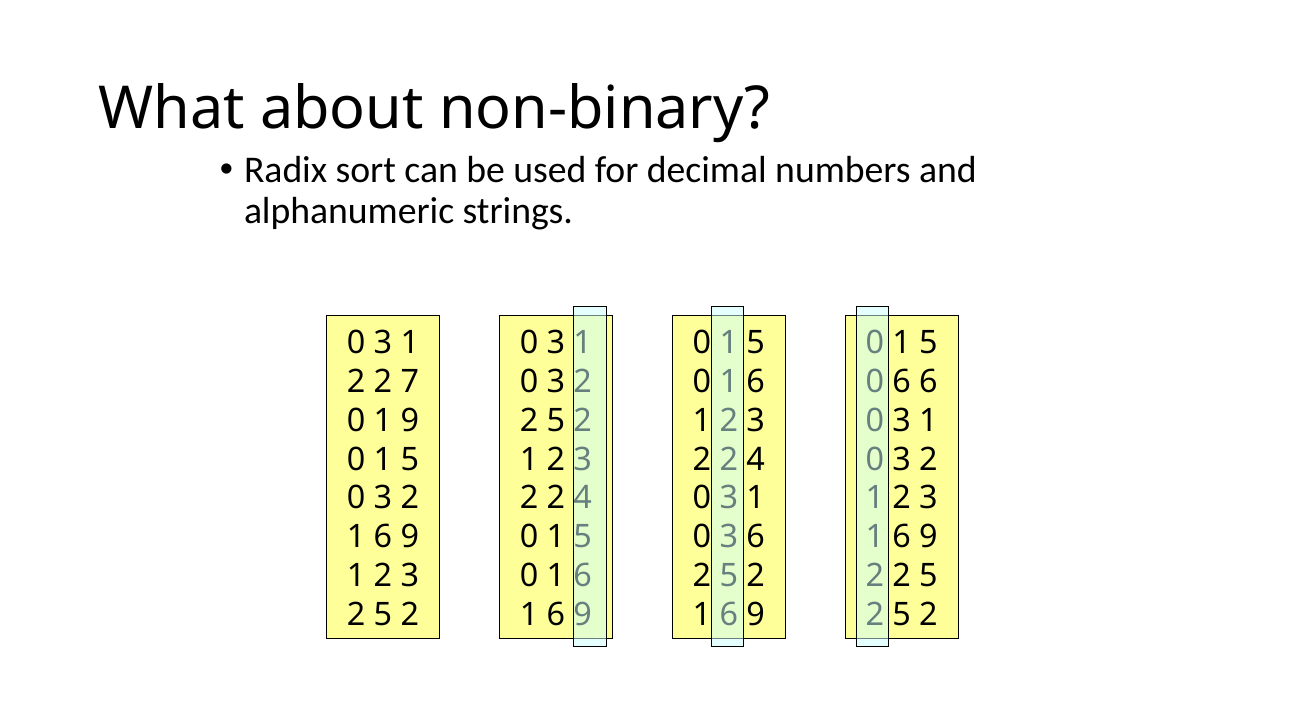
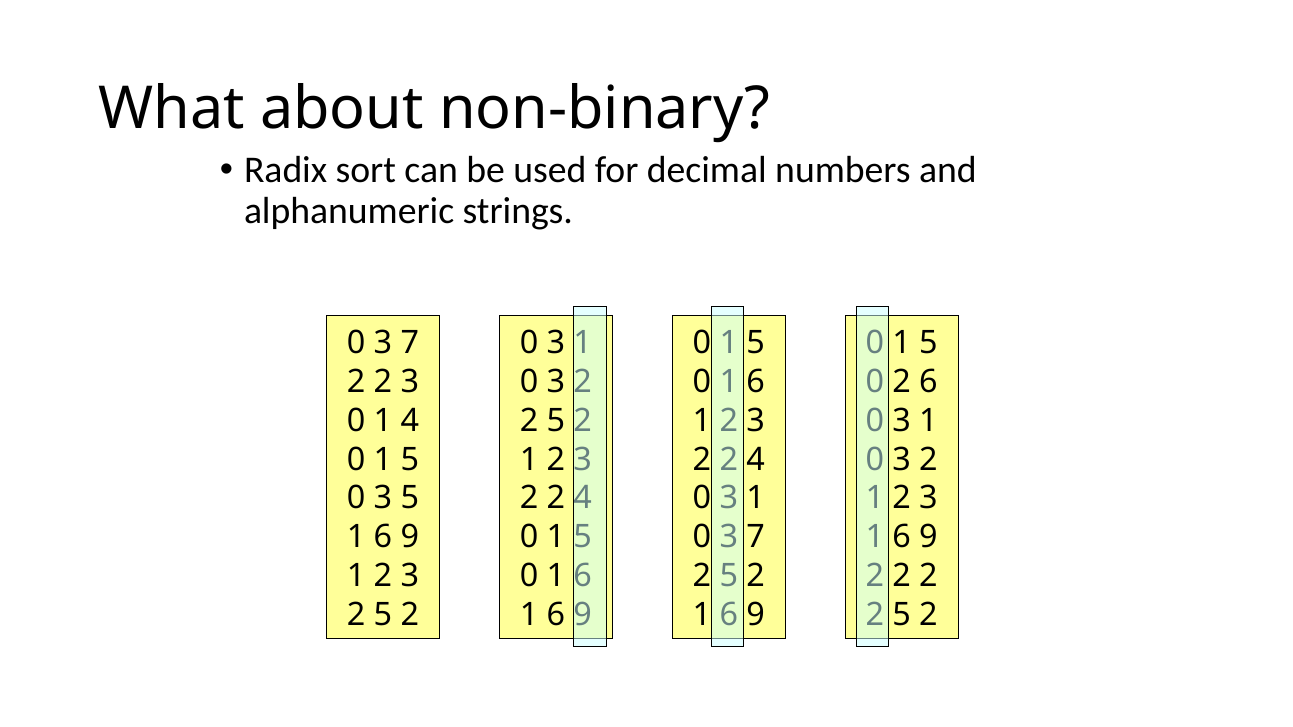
1: 1 -> 7 (410, 343)
2 2 7: 7 -> 3 (410, 382)
6: 6 -> 2 (902, 382)
1 9: 9 -> 4 (410, 421)
2: 2 -> 5 (410, 498)
6: 6 -> 7 (756, 537)
5: 5 -> 2 (928, 576)
